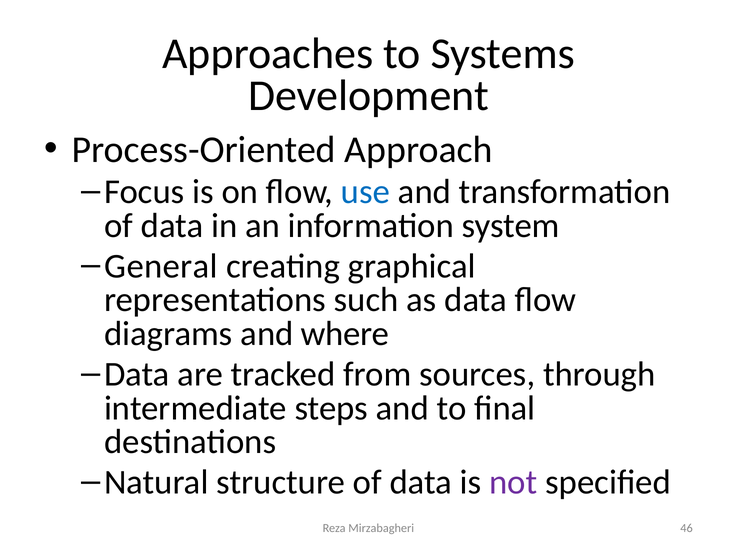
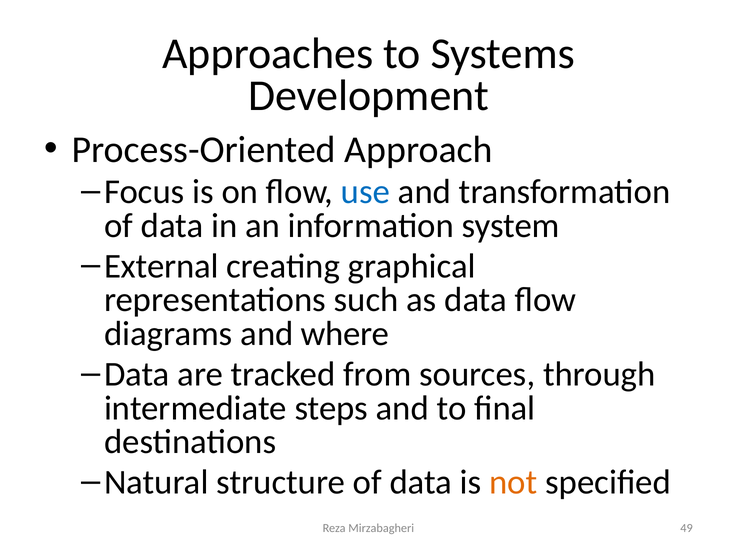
General: General -> External (161, 266)
not colour: purple -> orange (513, 482)
46: 46 -> 49 (687, 528)
